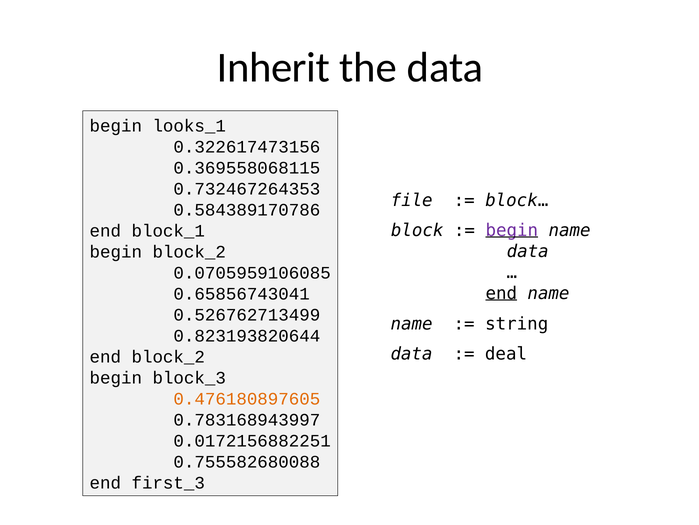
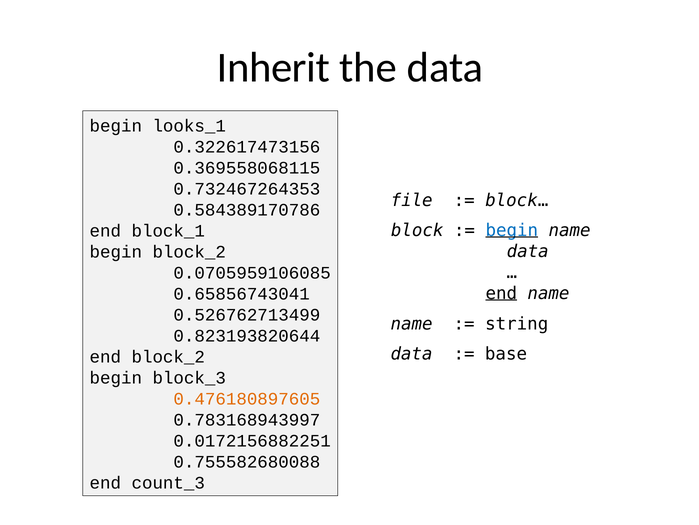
begin colour: purple -> blue (512, 230)
deal: deal -> base (506, 354)
first_3: first_3 -> count_3 (168, 482)
